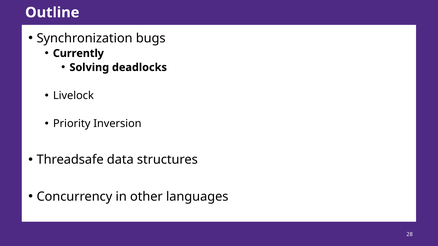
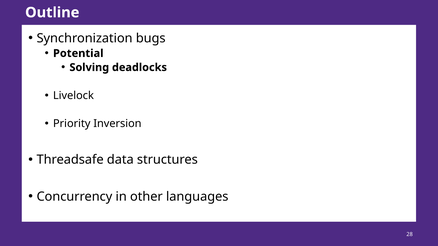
Currently: Currently -> Potential (78, 53)
